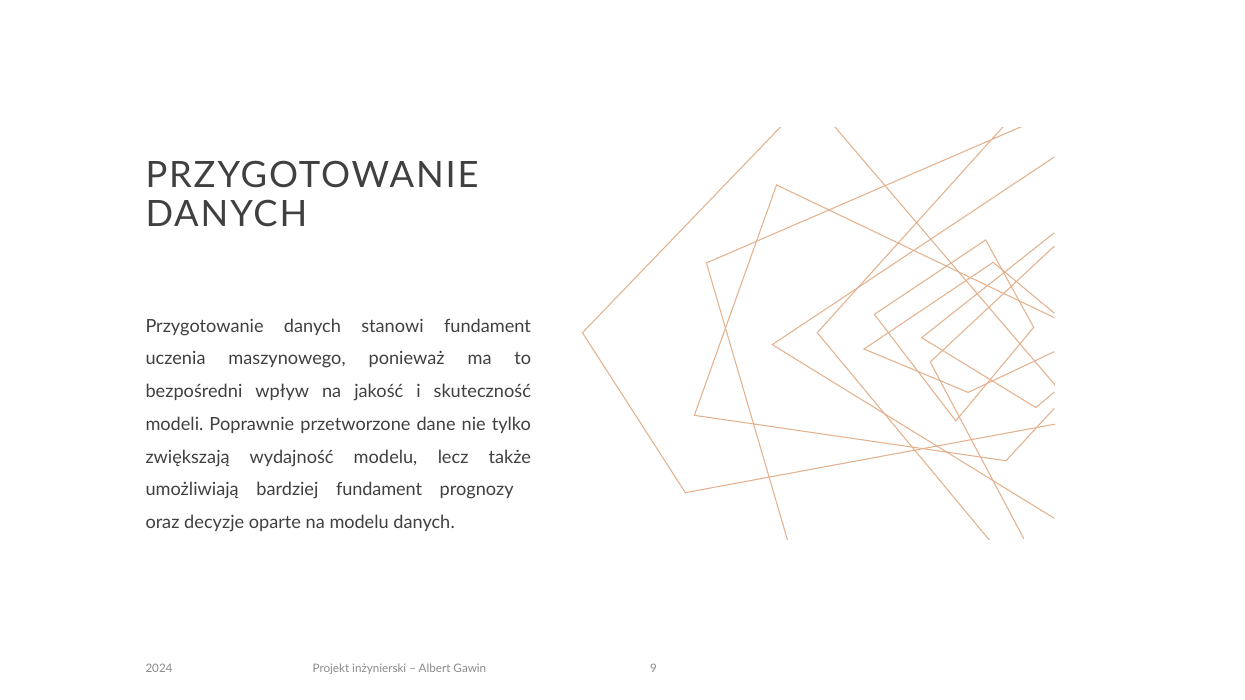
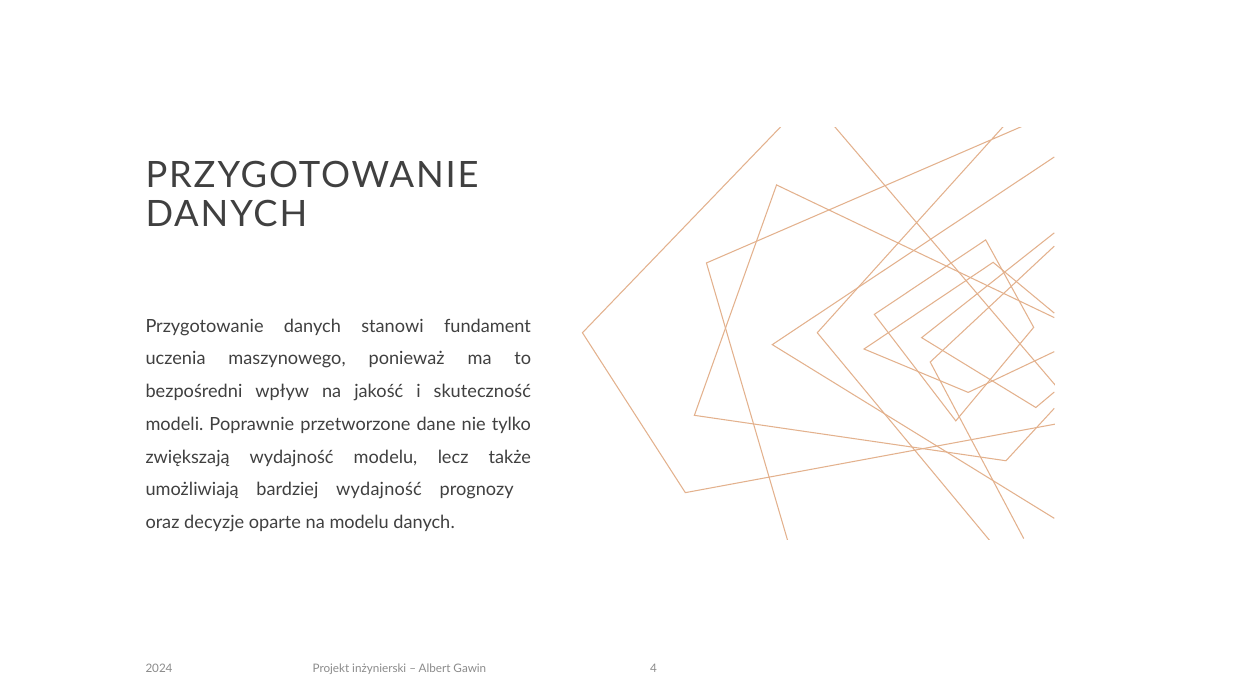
bardziej fundament: fundament -> wydajność (379, 490)
9: 9 -> 4 (654, 669)
